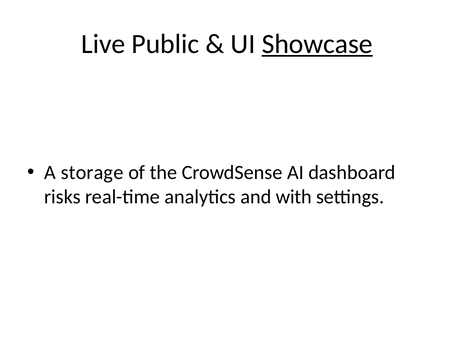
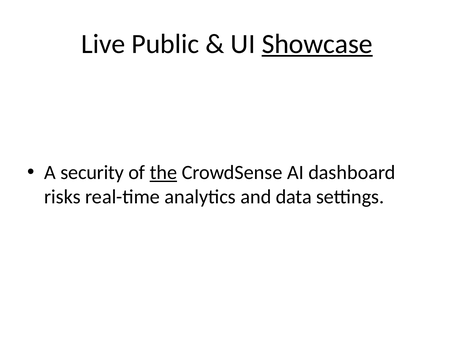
storage: storage -> security (92, 172)
the underline: none -> present (163, 172)
with: with -> data (294, 197)
